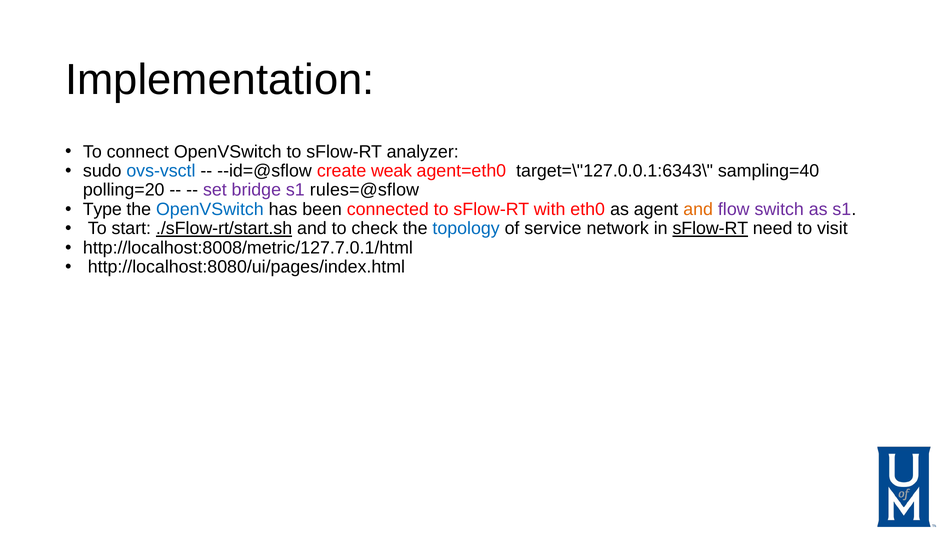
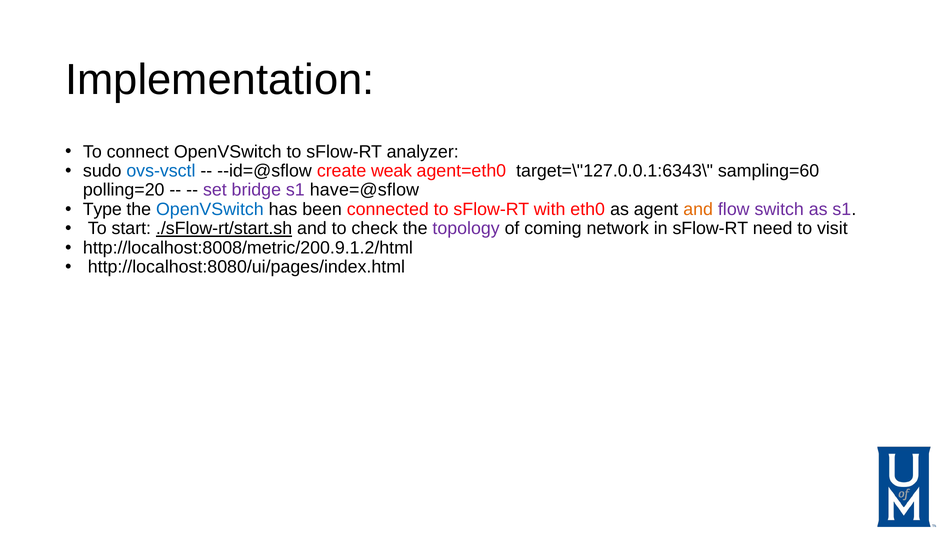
sampling=40: sampling=40 -> sampling=60 (769, 171)
rules=@sflow: rules=@sflow -> have=@sflow (364, 190)
topology colour: blue -> purple (466, 228)
service: service -> coming (553, 228)
sFlow-RT underline: present -> none (710, 228)
http://localhost:8008/metric/127.7.0.1/html: http://localhost:8008/metric/127.7.0.1/html -> http://localhost:8008/metric/200.9.1.2/html (248, 248)
